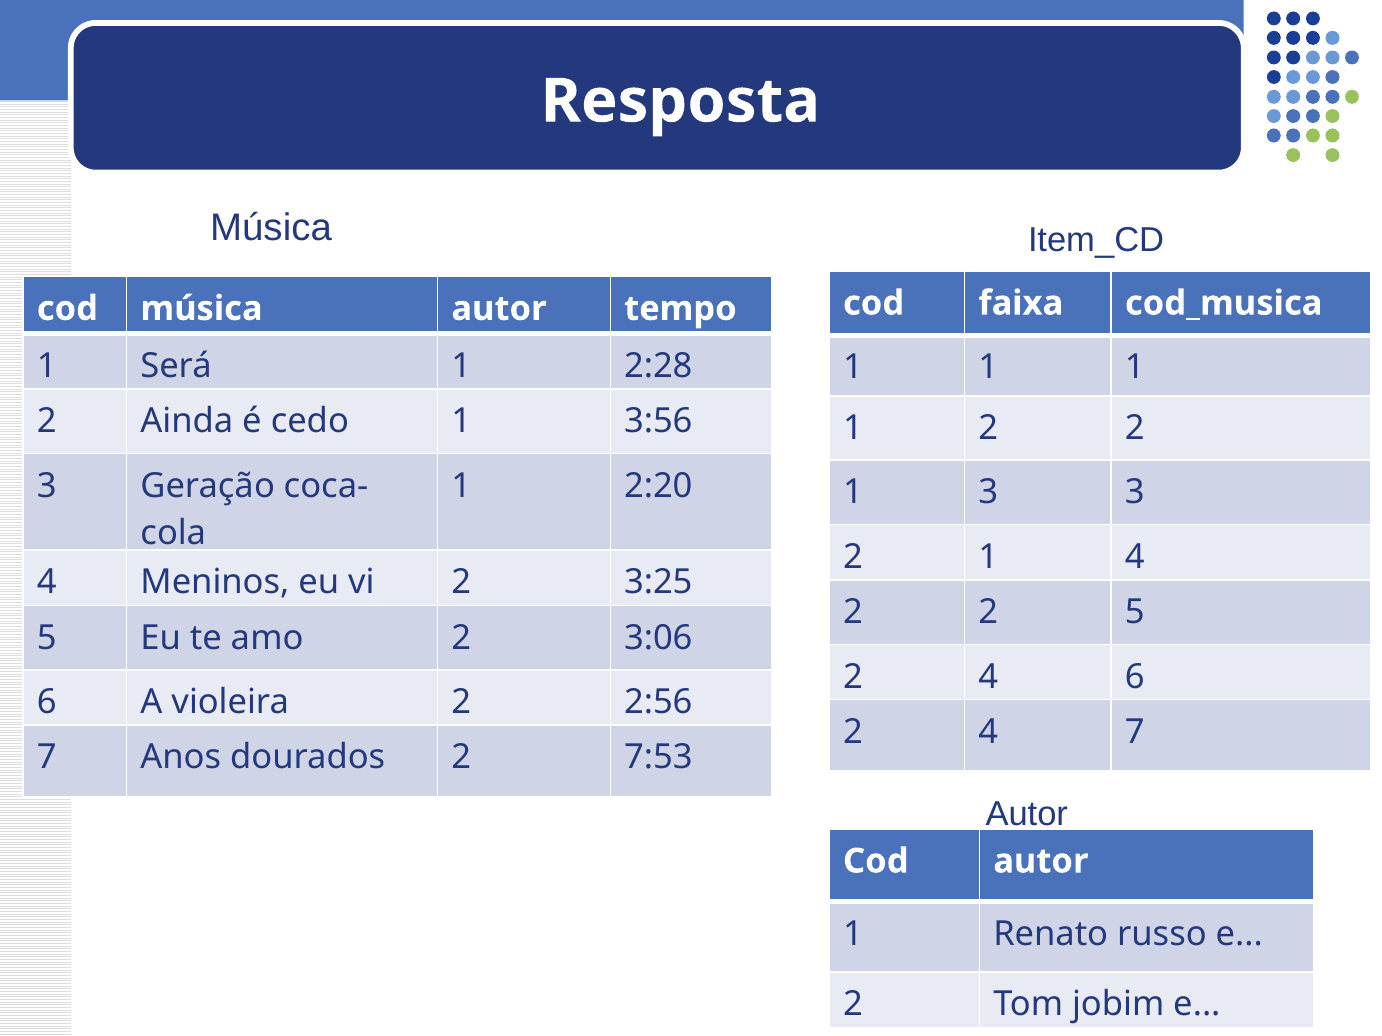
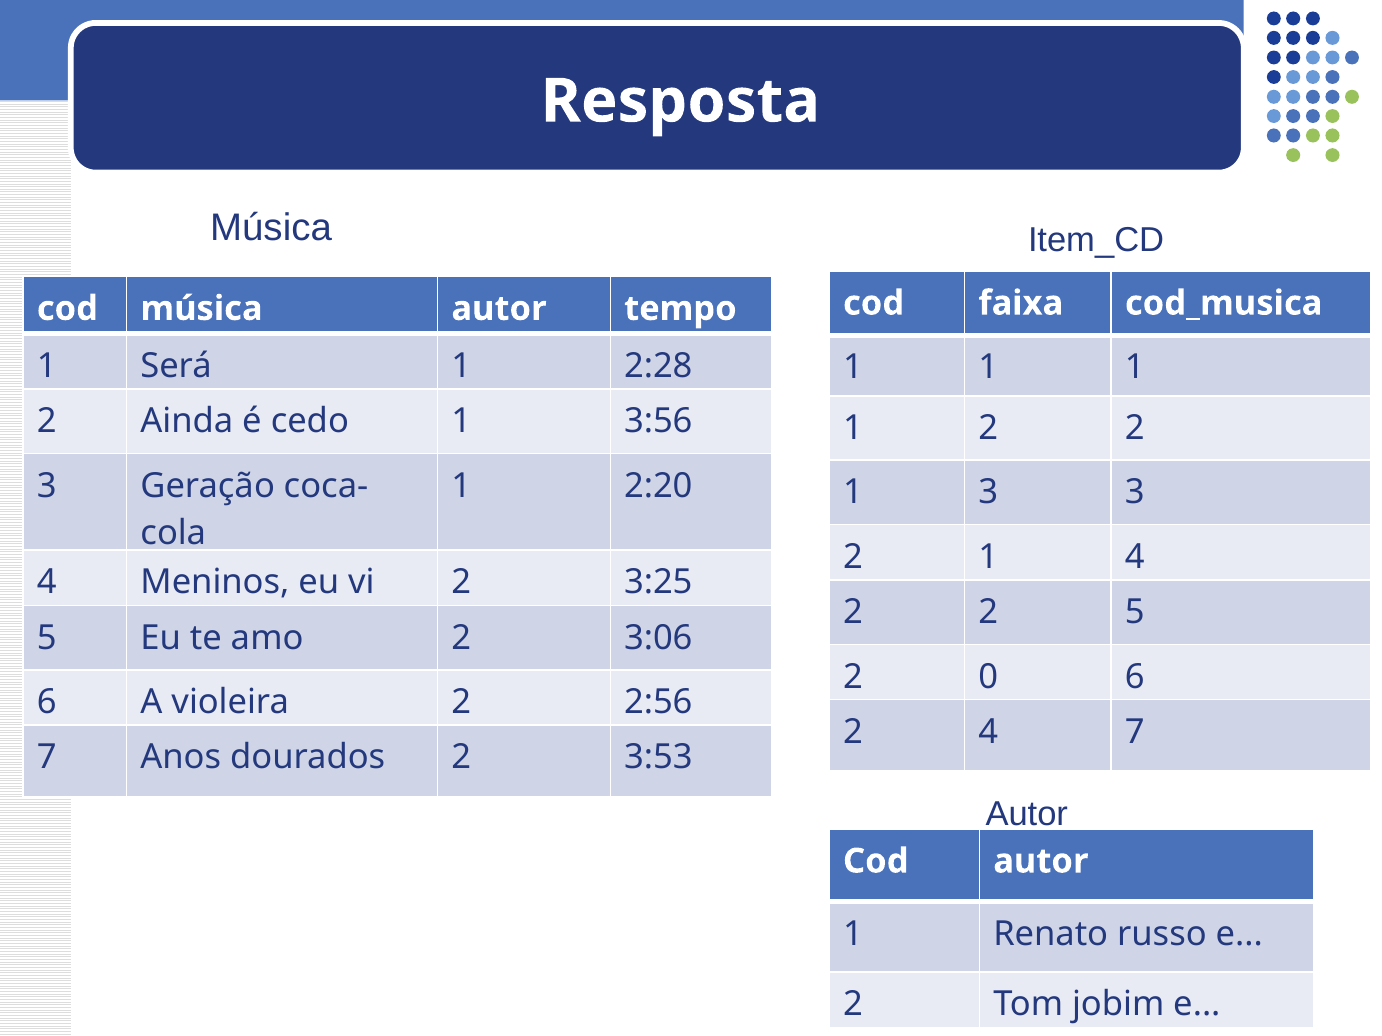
4: 4 -> 0 (988, 677)
7:53: 7:53 -> 3:53 (658, 758)
